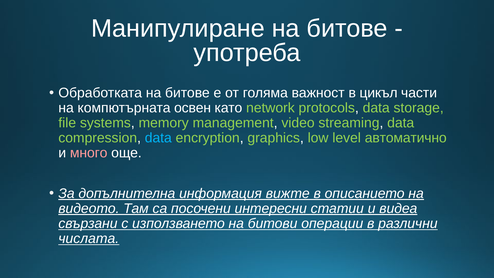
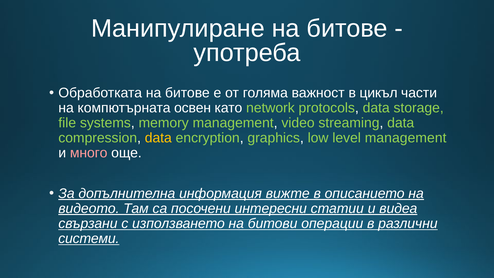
data colour: light blue -> yellow (158, 138)
level автоматично: автоматично -> management (406, 138)
числата: числата -> системи (89, 238)
